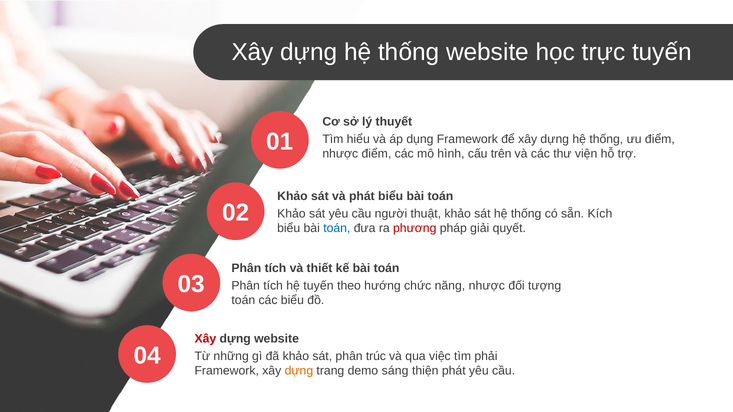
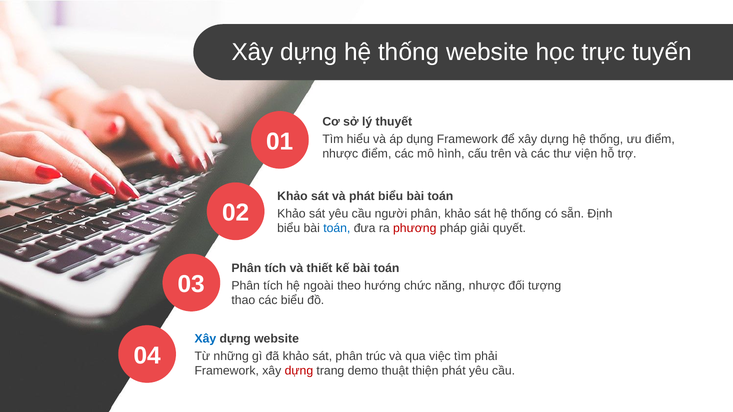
người thuật: thuật -> phân (426, 214)
Kích: Kích -> Định (600, 214)
hệ tuyến: tuyến -> ngoài (318, 286)
toán: toán -> thao (243, 301)
Xây colour: red -> blue (205, 339)
dựng colour: orange -> red (299, 371)
sáng: sáng -> thuật (395, 371)
